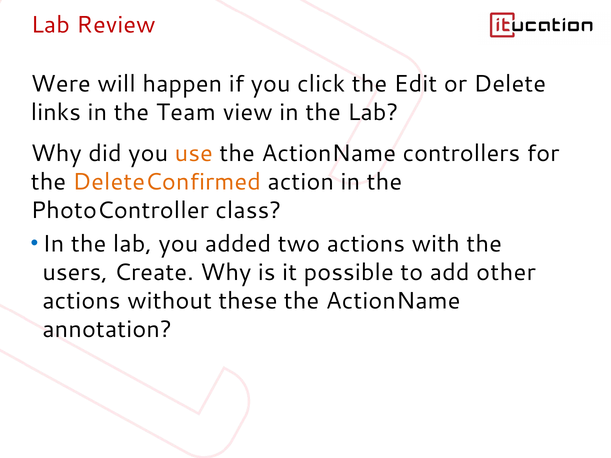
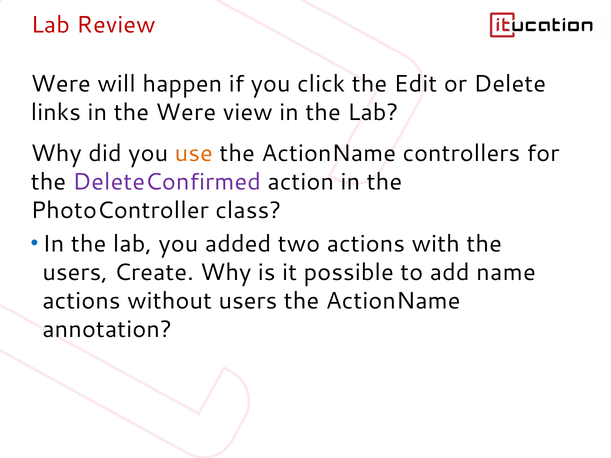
the Team: Team -> Were (186, 113)
DeleteConfirmed colour: orange -> purple (167, 182)
other: other -> name (506, 272)
without these: these -> users (248, 301)
